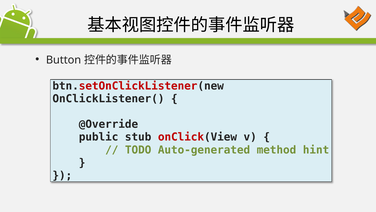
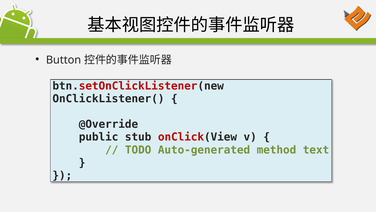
hint: hint -> text (316, 150)
